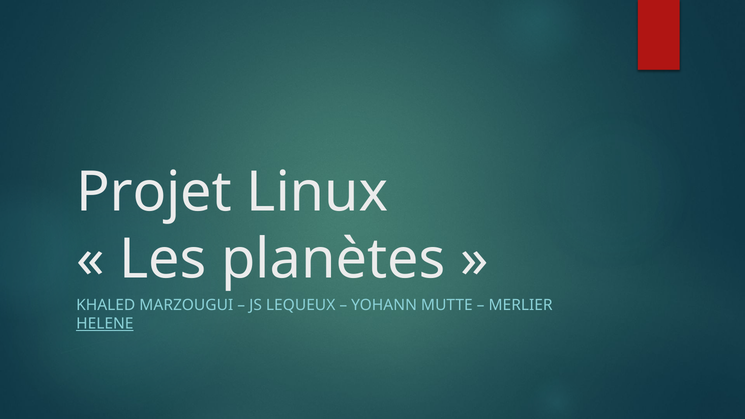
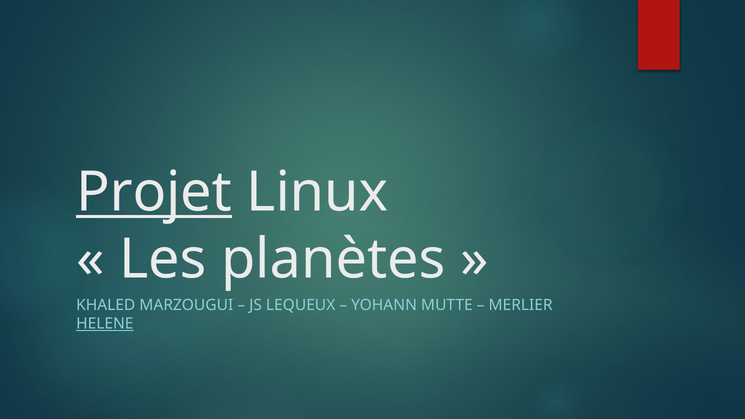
Projet underline: none -> present (154, 192)
